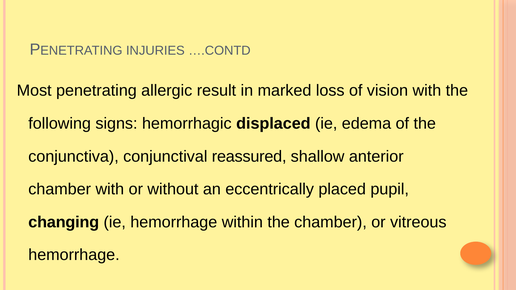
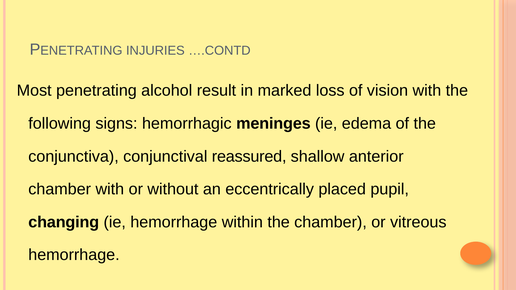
allergic: allergic -> alcohol (167, 91)
displaced: displaced -> meninges (273, 124)
